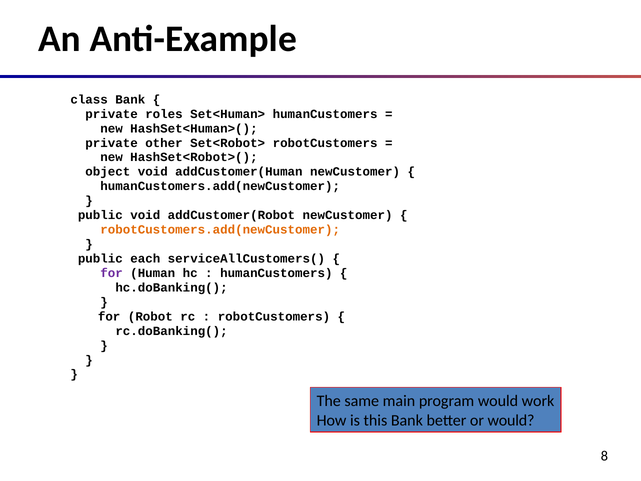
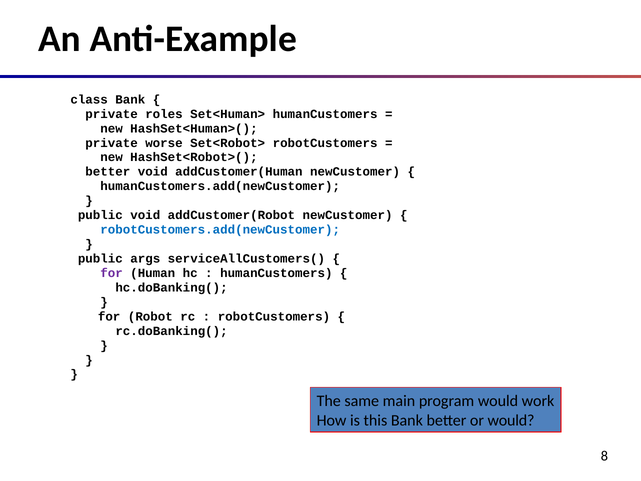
other: other -> worse (164, 143)
object: object -> better (108, 172)
robotCustomers.add(newCustomer colour: orange -> blue (220, 230)
each: each -> args (145, 258)
